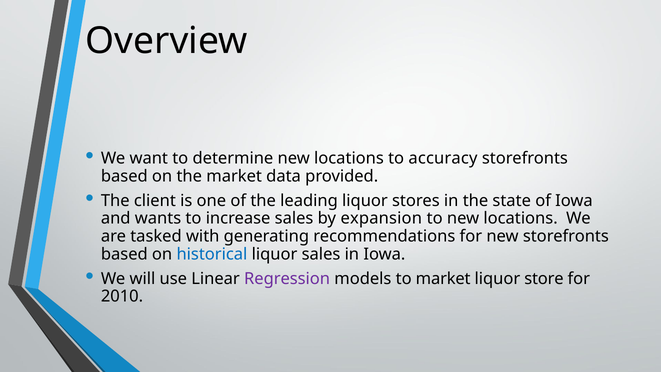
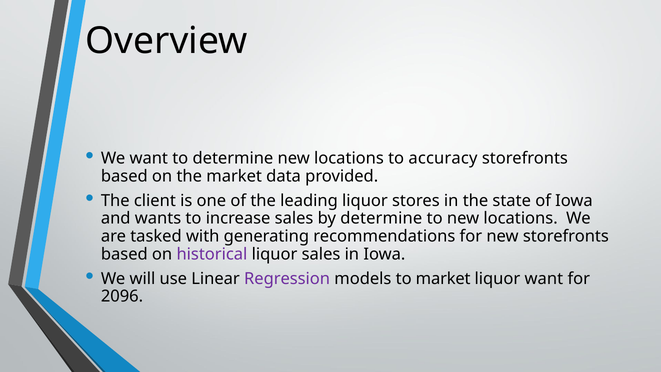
by expansion: expansion -> determine (381, 218)
historical colour: blue -> purple (212, 254)
liquor store: store -> want (544, 279)
2010: 2010 -> 2096 (122, 296)
